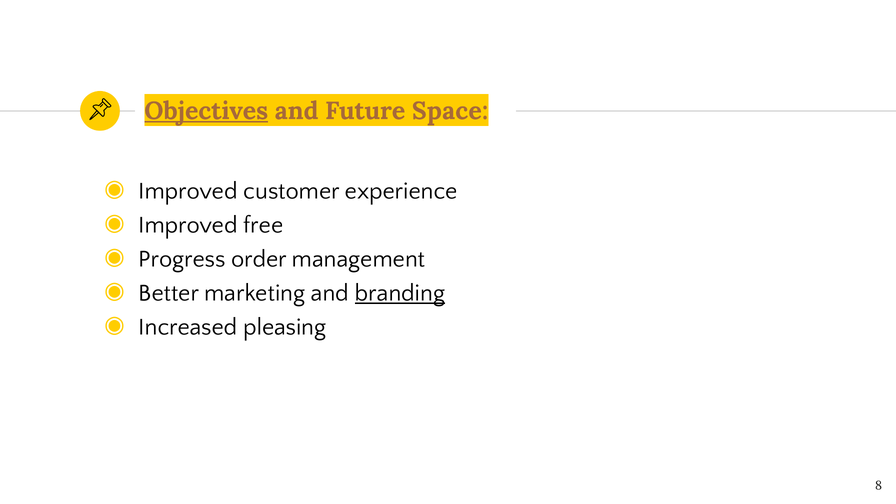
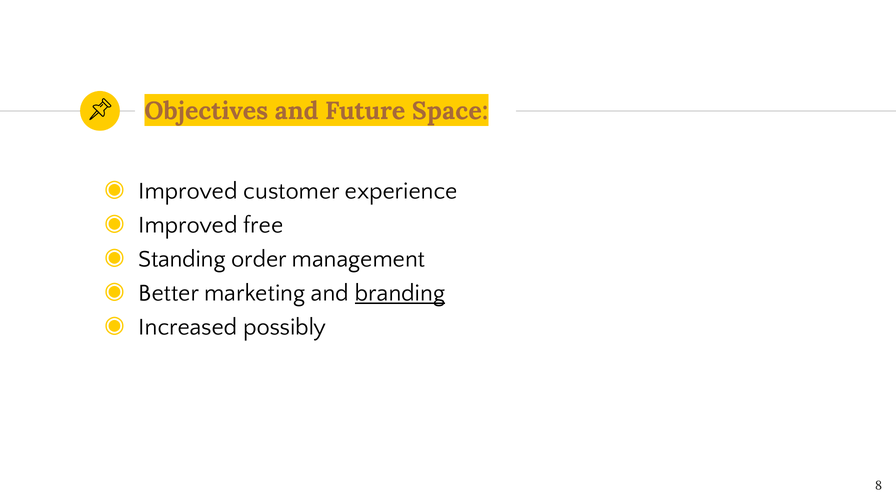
Objectives underline: present -> none (206, 111)
Progress: Progress -> Standing (182, 259)
pleasing: pleasing -> possibly (285, 327)
